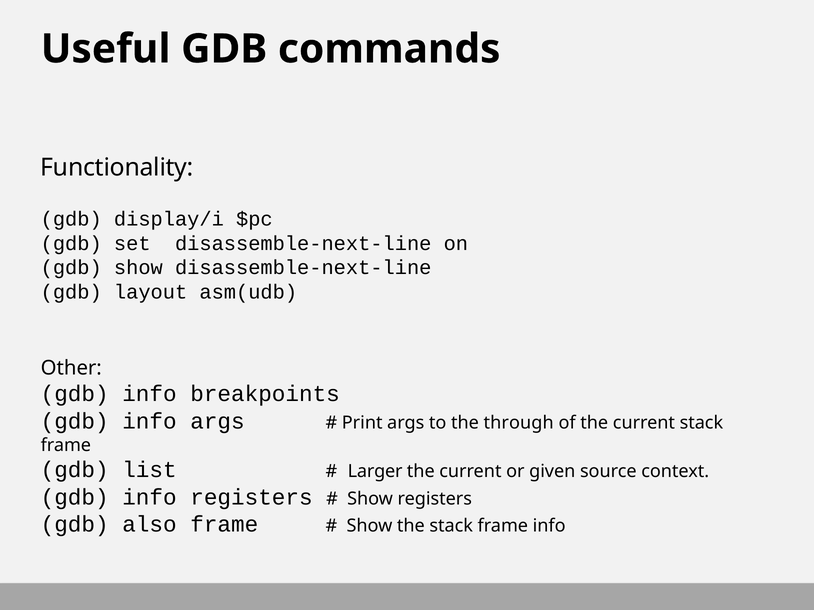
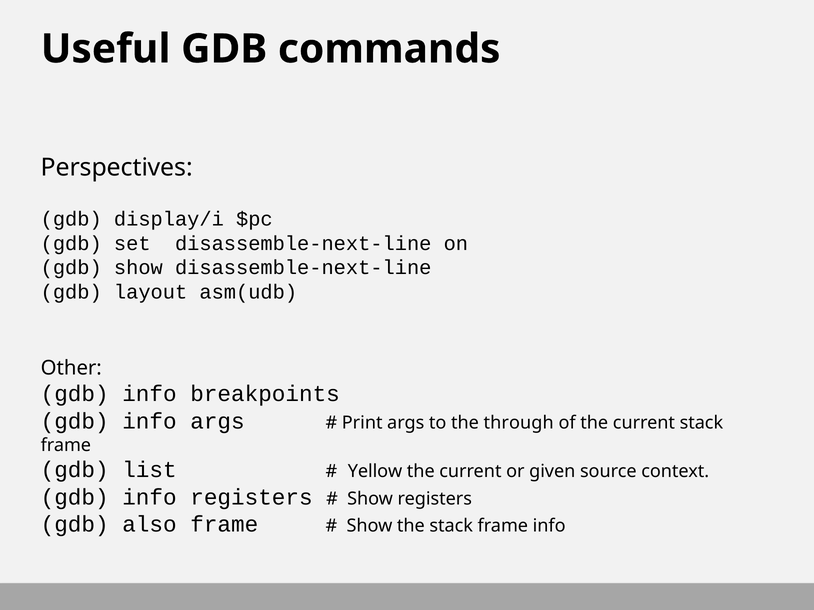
Functionality: Functionality -> Perspectives (117, 168)
Larger: Larger -> Yellow (375, 472)
